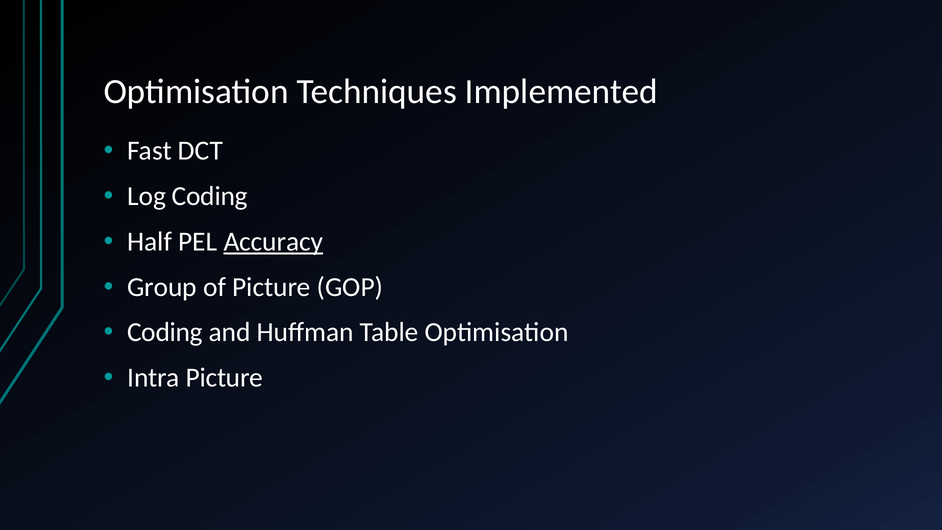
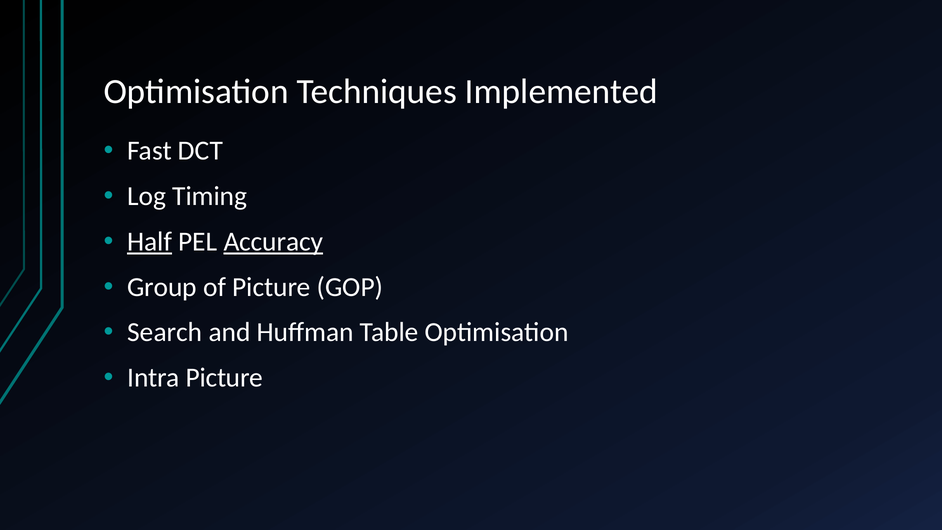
Log Coding: Coding -> Timing (210, 196)
Half underline: none -> present (150, 242)
Coding: Coding -> Search (165, 332)
